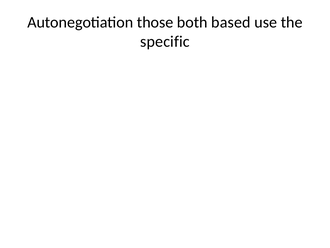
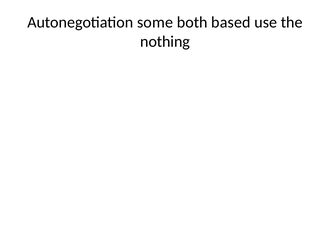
those: those -> some (155, 22)
specific: specific -> nothing (165, 42)
